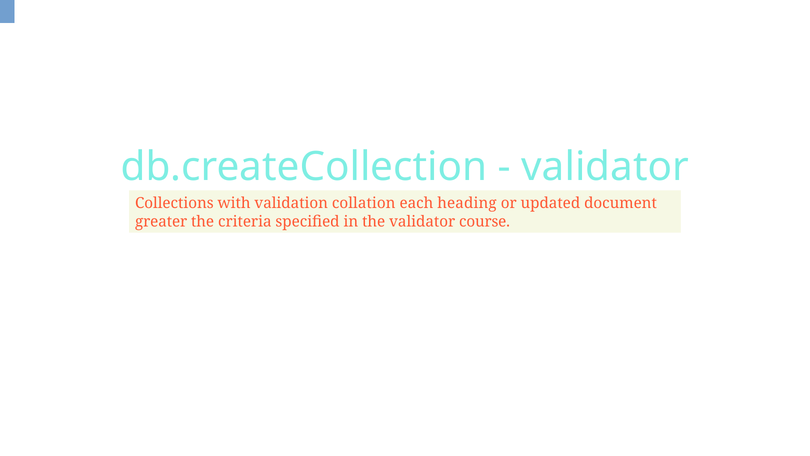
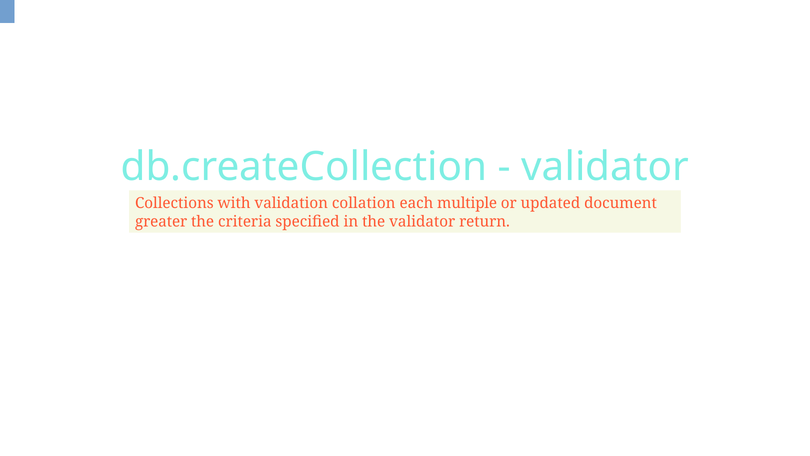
heading: heading -> multiple (467, 203)
course: course -> return (484, 222)
